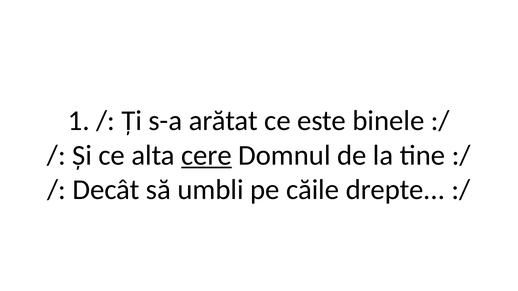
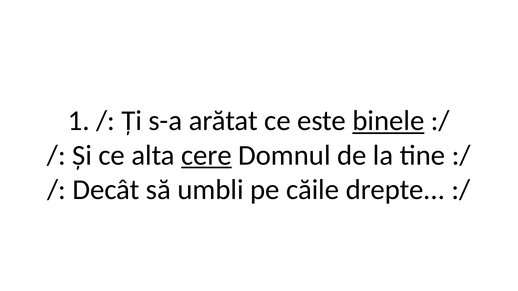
binele underline: none -> present (388, 121)
